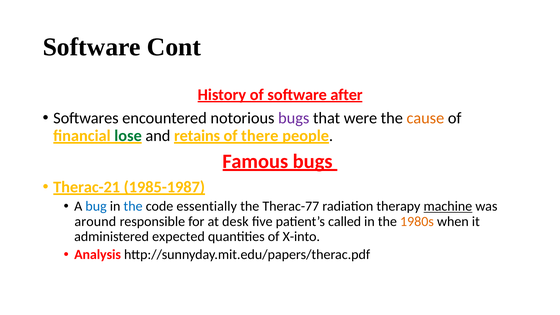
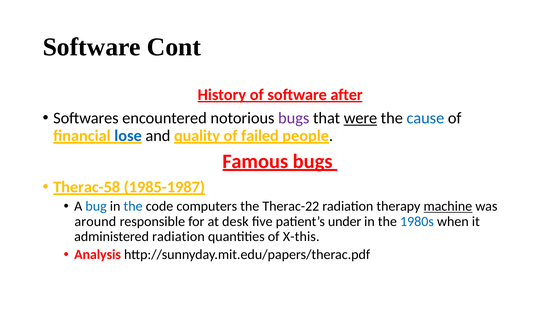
were underline: none -> present (360, 118)
cause colour: orange -> blue (425, 118)
lose colour: green -> blue (128, 136)
retains: retains -> quality (197, 136)
there: there -> failed (260, 136)
Therac-21: Therac-21 -> Therac-58 (87, 187)
essentially: essentially -> computers (207, 206)
Therac-77: Therac-77 -> Therac-22 (291, 206)
called: called -> under (345, 221)
1980s colour: orange -> blue (417, 221)
administered expected: expected -> radiation (178, 237)
X-into: X-into -> X-this (301, 237)
